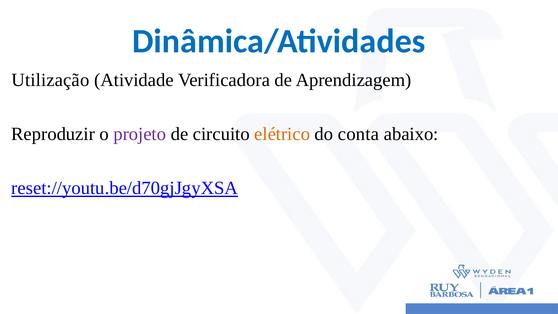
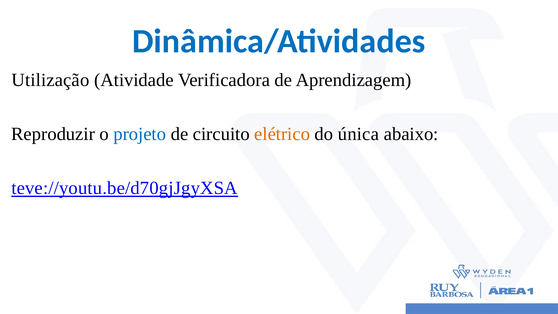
projeto colour: purple -> blue (140, 134)
conta: conta -> única (358, 134)
reset://youtu.be/d70gjJgyXSA: reset://youtu.be/d70gjJgyXSA -> teve://youtu.be/d70gjJgyXSA (125, 188)
